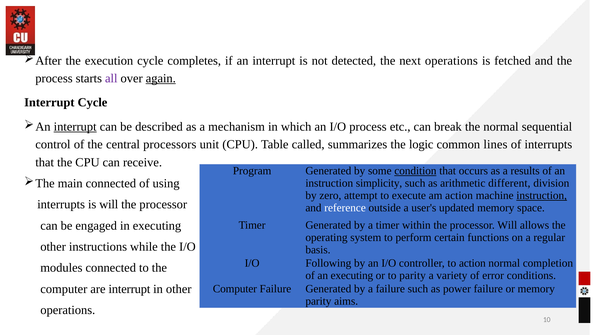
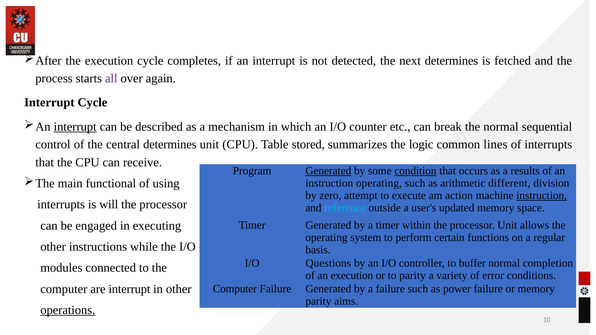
next operations: operations -> determines (451, 61)
again underline: present -> none (161, 79)
I/O process: process -> counter (368, 127)
central processors: processors -> determines (170, 145)
called: called -> stored (308, 145)
Generated underline: none -> present (328, 171)
main connected: connected -> functional (111, 184)
instruction simplicity: simplicity -> operating (379, 183)
reference colour: white -> light blue (345, 208)
processor Will: Will -> Unit (507, 225)
Following: Following -> Questions (328, 263)
to action: action -> buffer (472, 263)
an executing: executing -> execution (352, 276)
operations underline: none -> present (68, 310)
